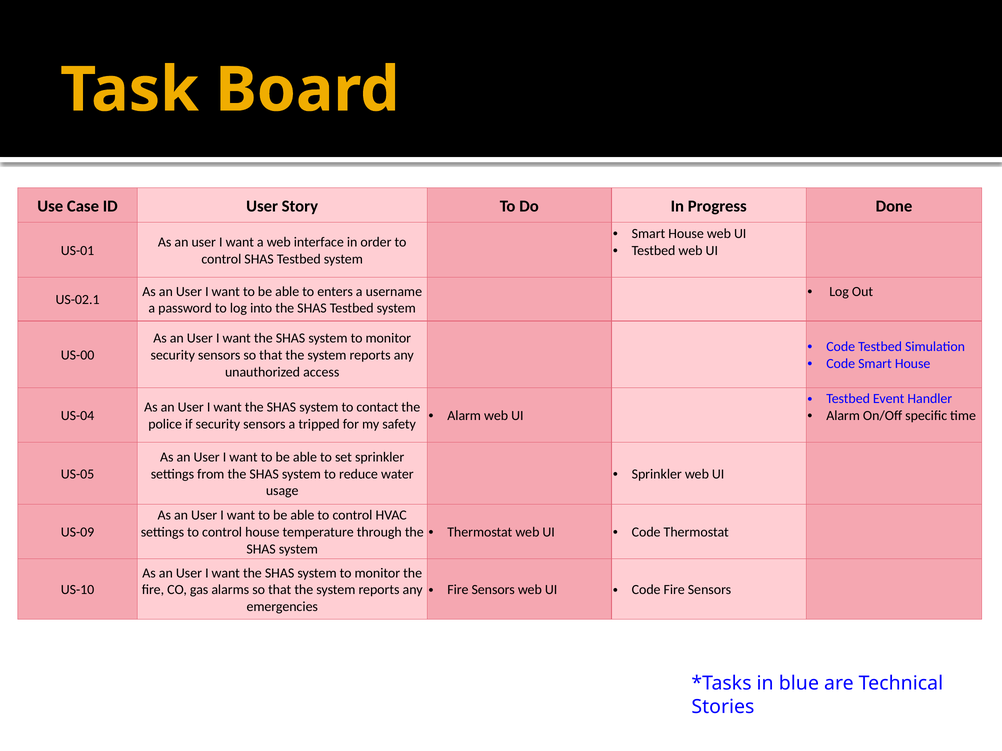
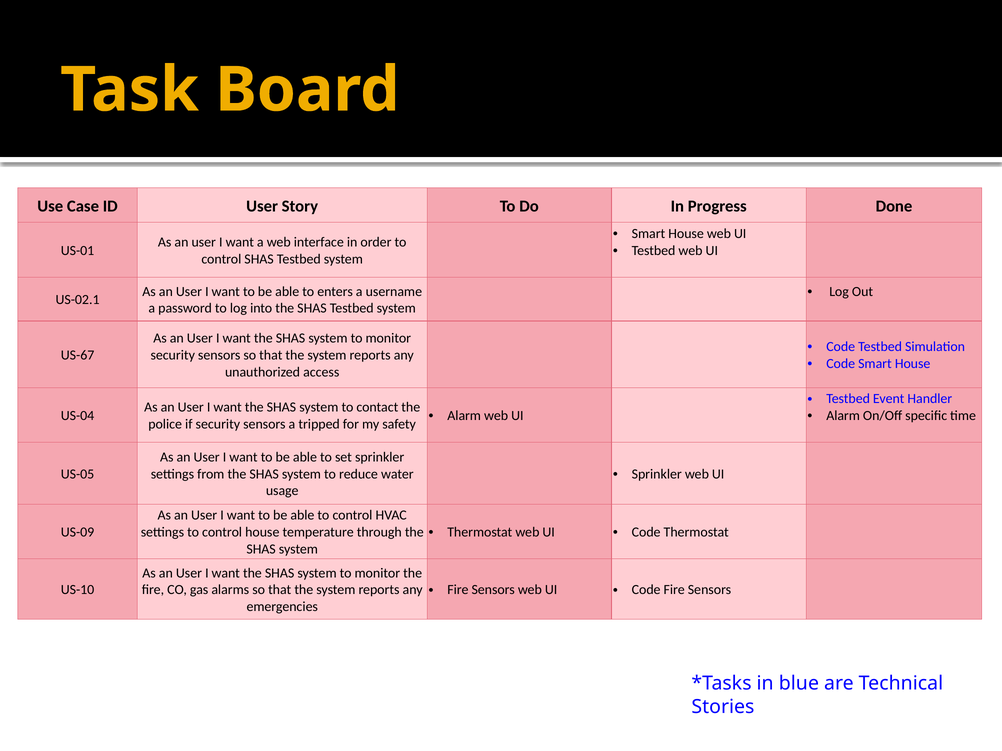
US-00: US-00 -> US-67 (78, 355)
